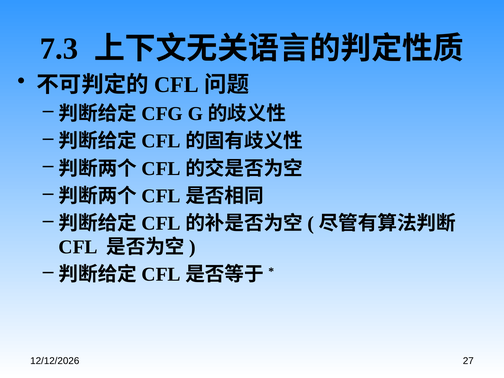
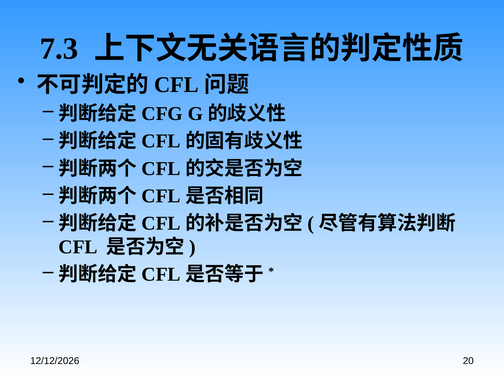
27: 27 -> 20 (468, 361)
